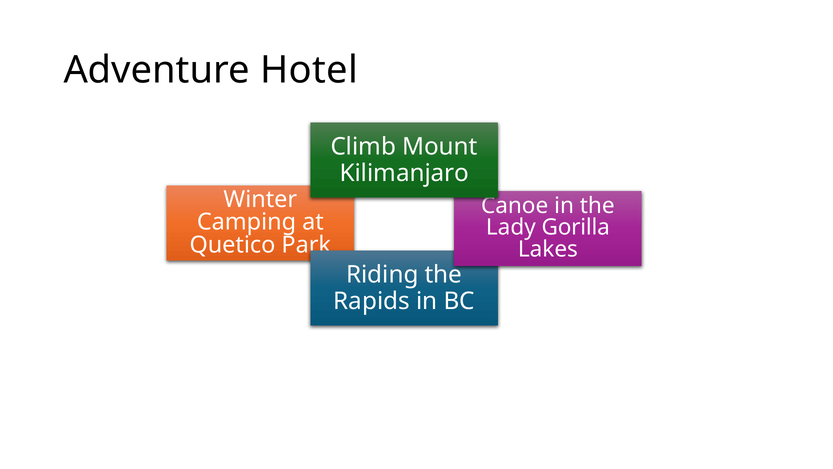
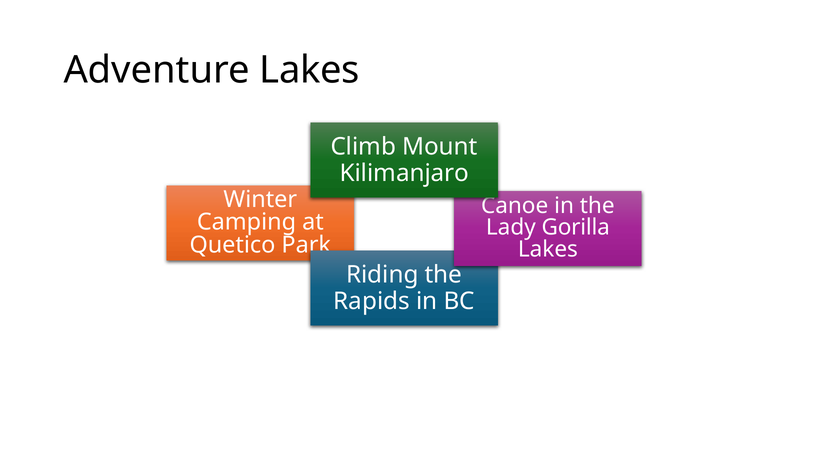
Adventure Hotel: Hotel -> Lakes (309, 70)
